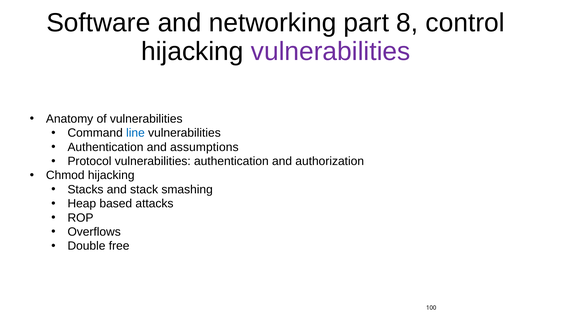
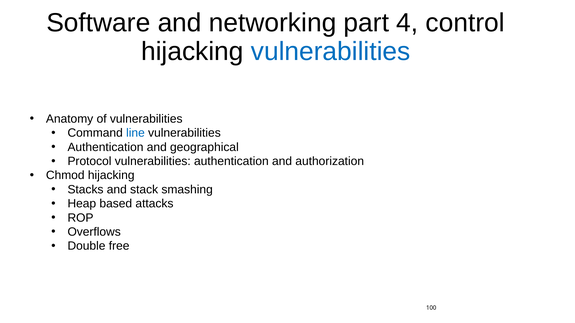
8: 8 -> 4 (407, 23)
vulnerabilities colour: purple -> blue (331, 51)
assumptions: assumptions -> geographical (204, 147)
